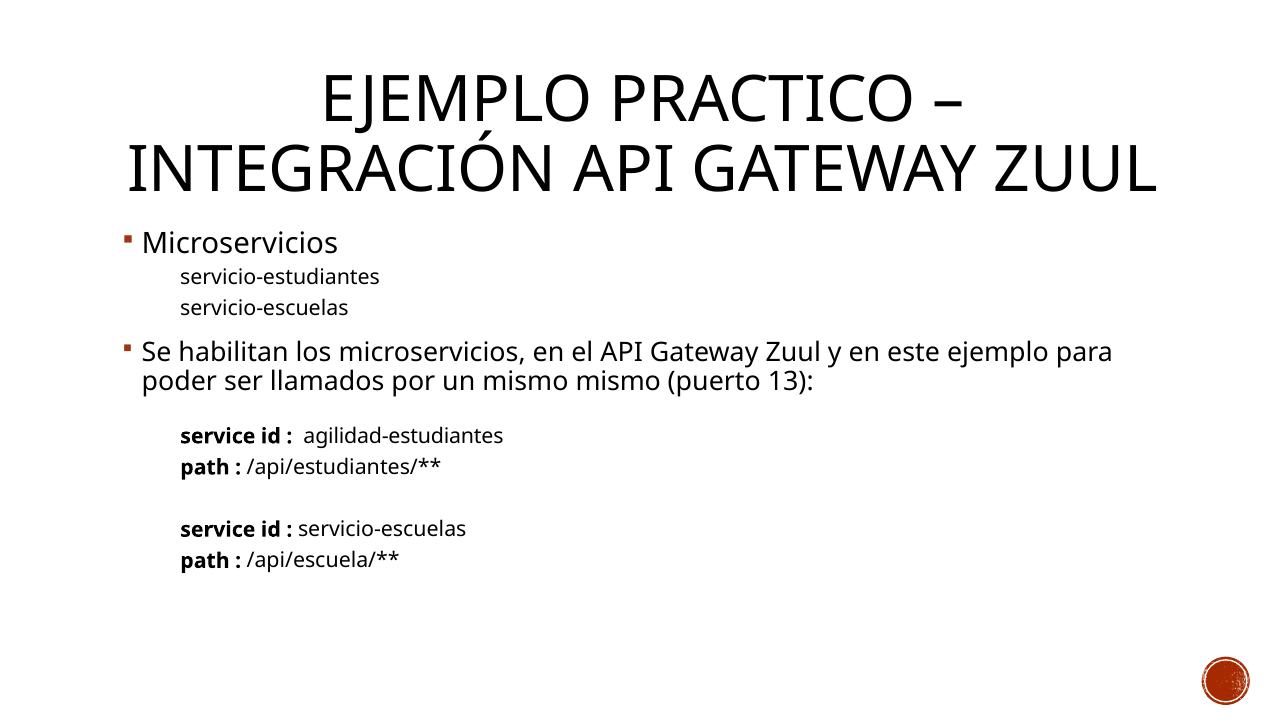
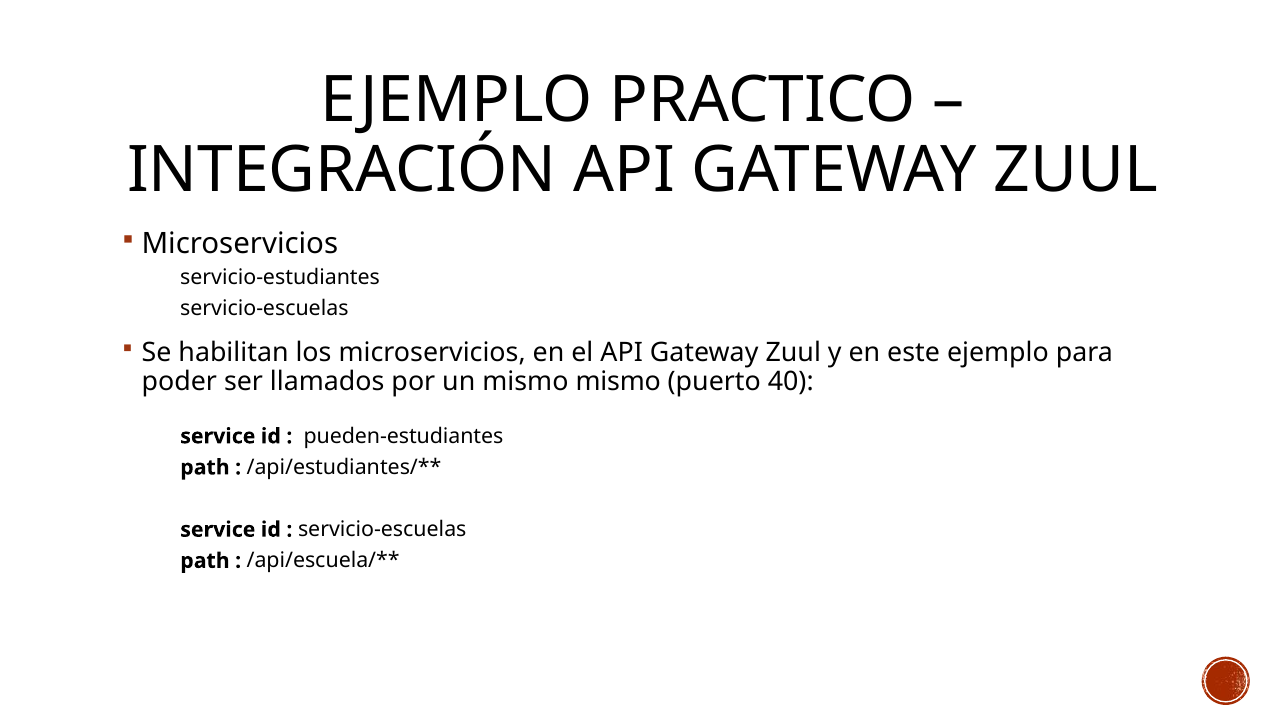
13: 13 -> 40 (791, 382)
agilidad-estudiantes: agilidad-estudiantes -> pueden-estudiantes (403, 436)
